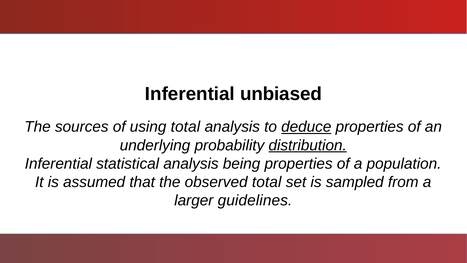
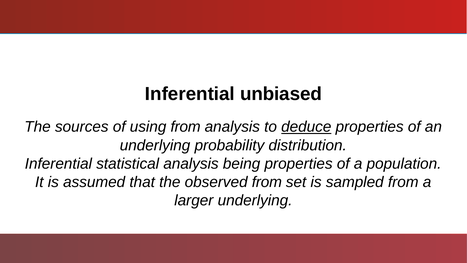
using total: total -> from (186, 127)
distribution underline: present -> none (308, 145)
observed total: total -> from (267, 182)
larger guidelines: guidelines -> underlying (255, 200)
